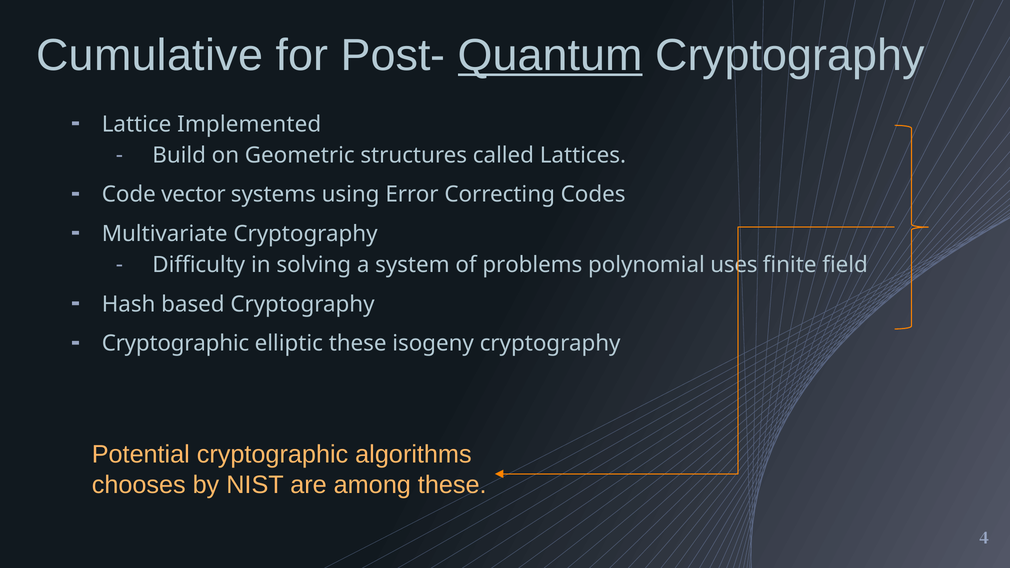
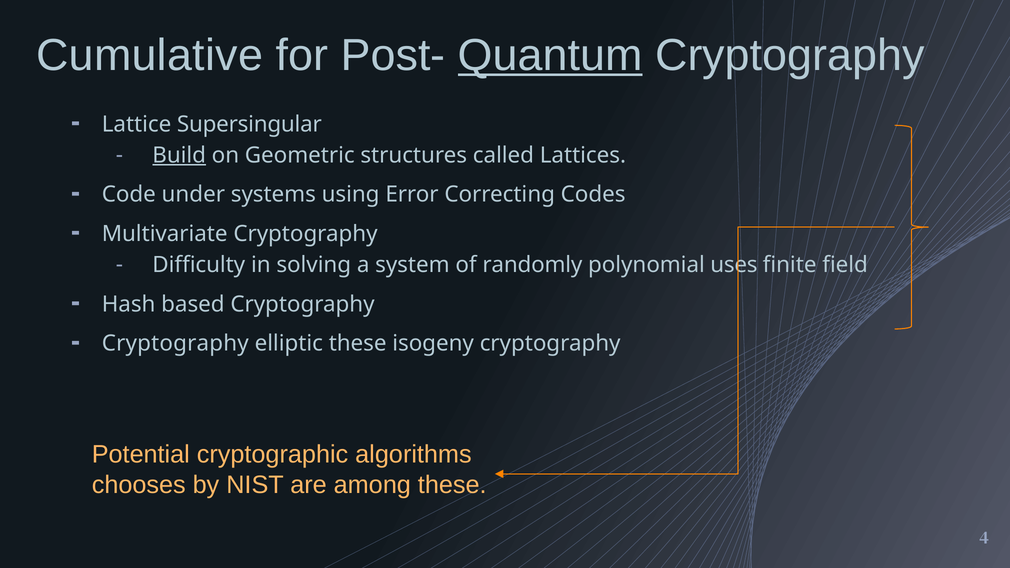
Implemented: Implemented -> Supersingular (249, 124)
Build underline: none -> present (179, 155)
vector: vector -> under (193, 195)
problems: problems -> randomly (532, 265)
Cryptographic: Cryptographic -> Cryptography (175, 344)
